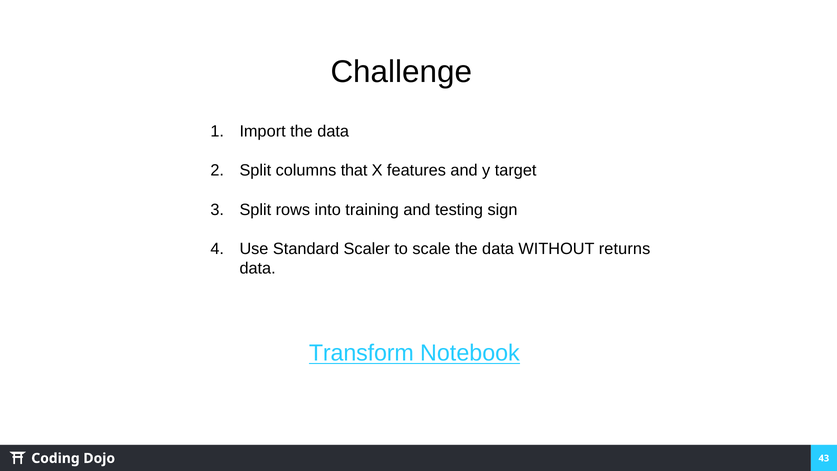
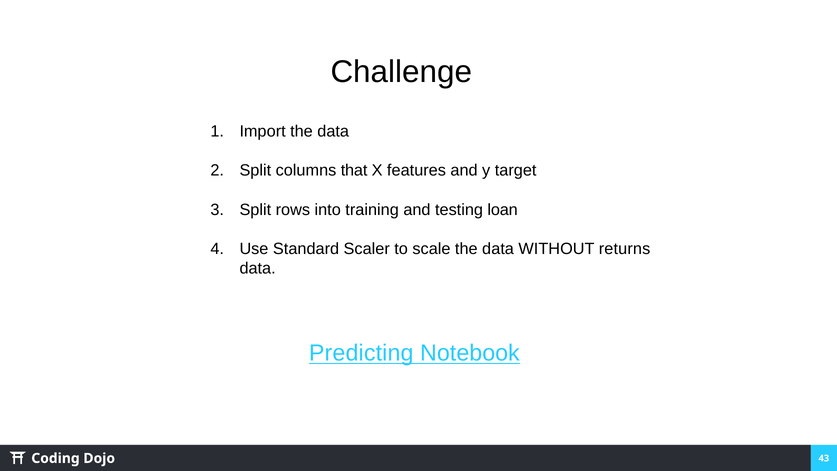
sign: sign -> loan (503, 210)
Transform: Transform -> Predicting (361, 353)
